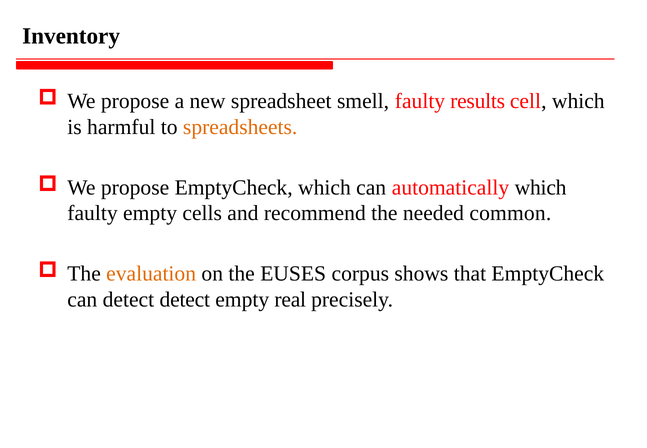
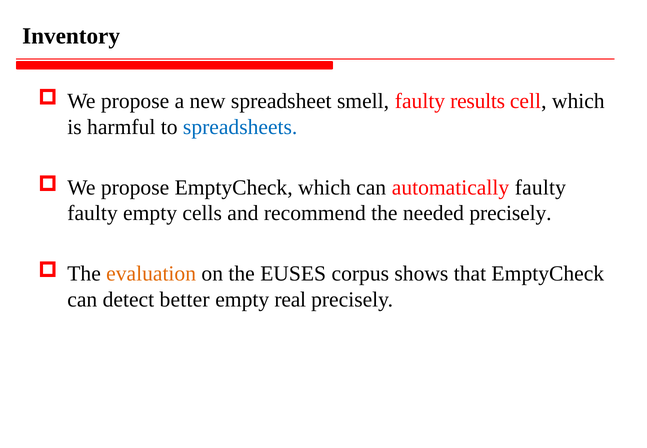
spreadsheets colour: orange -> blue (240, 127)
automatically which: which -> faulty (540, 187)
needed common: common -> precisely (511, 213)
detect detect: detect -> better (185, 300)
